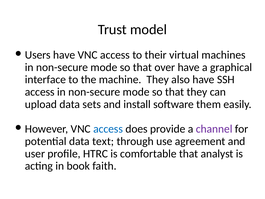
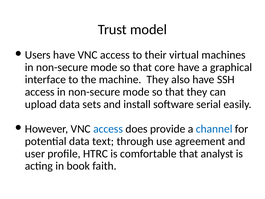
over: over -> core (165, 67)
them: them -> serial (209, 104)
channel colour: purple -> blue (214, 129)
